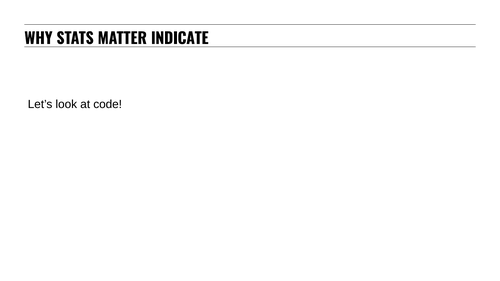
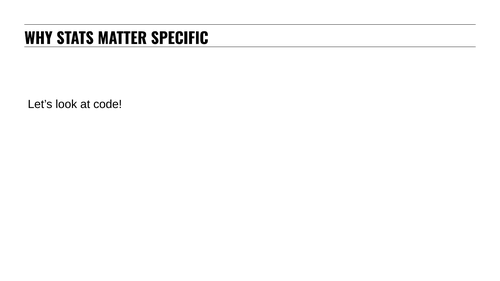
INDICATE: INDICATE -> SPECIFIC (180, 39)
